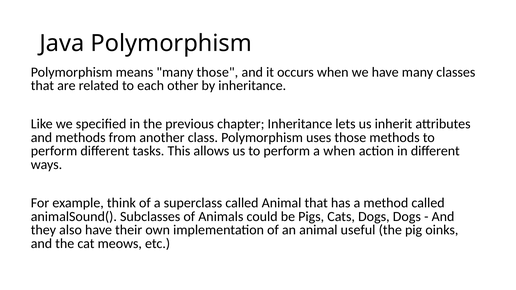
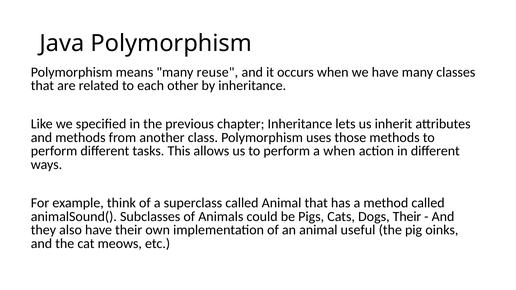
many those: those -> reuse (217, 72)
Dogs Dogs: Dogs -> Their (407, 217)
